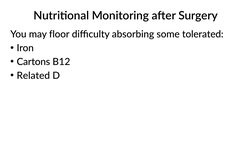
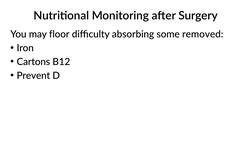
tolerated: tolerated -> removed (203, 34)
Related: Related -> Prevent (33, 75)
